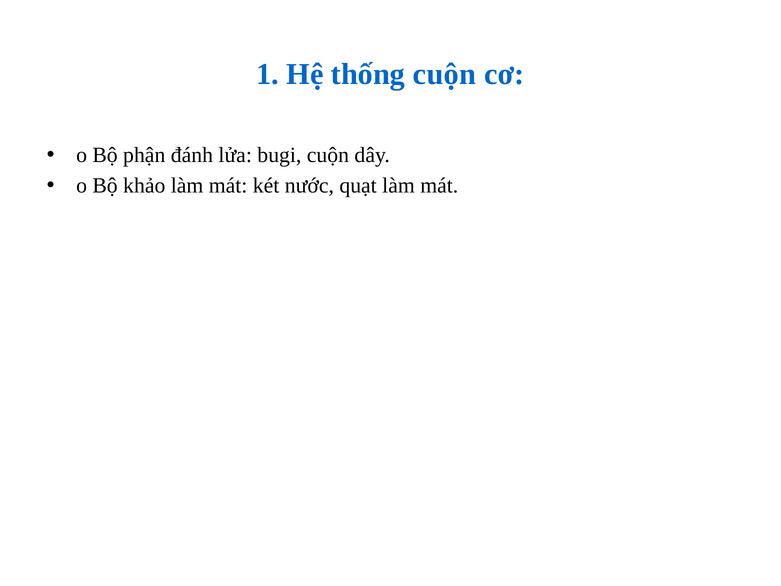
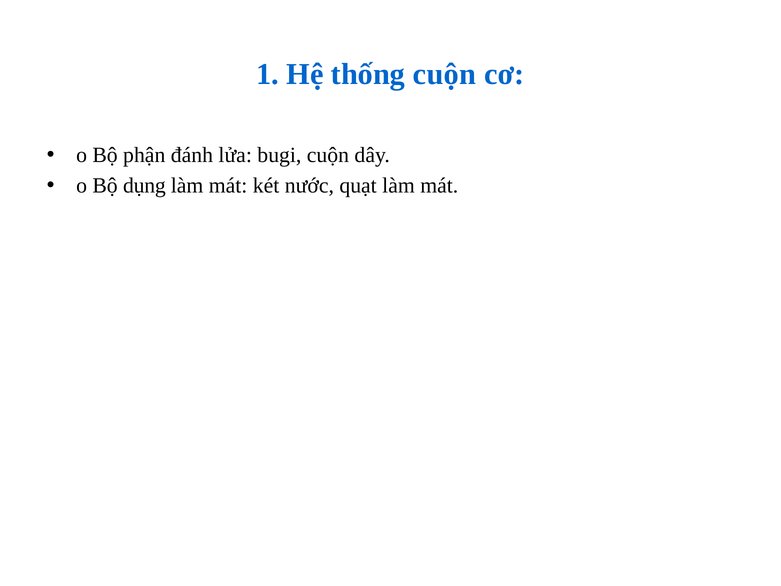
khảo: khảo -> dụng (144, 186)
